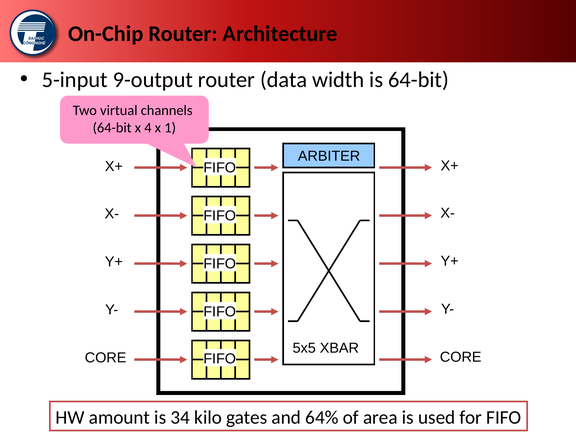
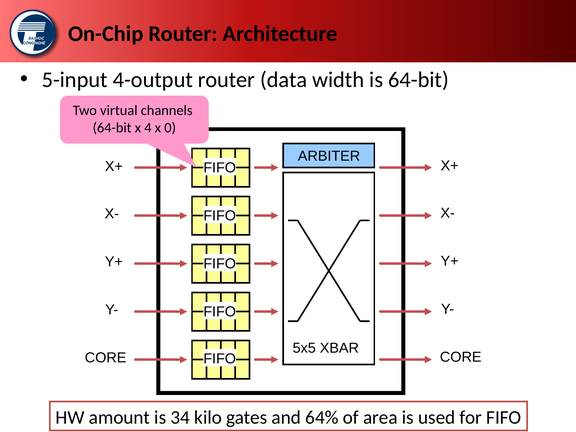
9-output: 9-output -> 4-output (153, 80)
1: 1 -> 0 (170, 128)
